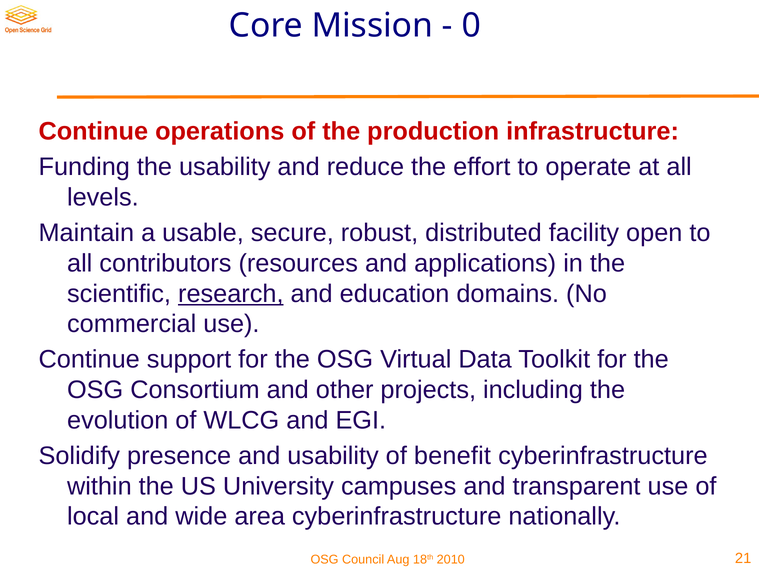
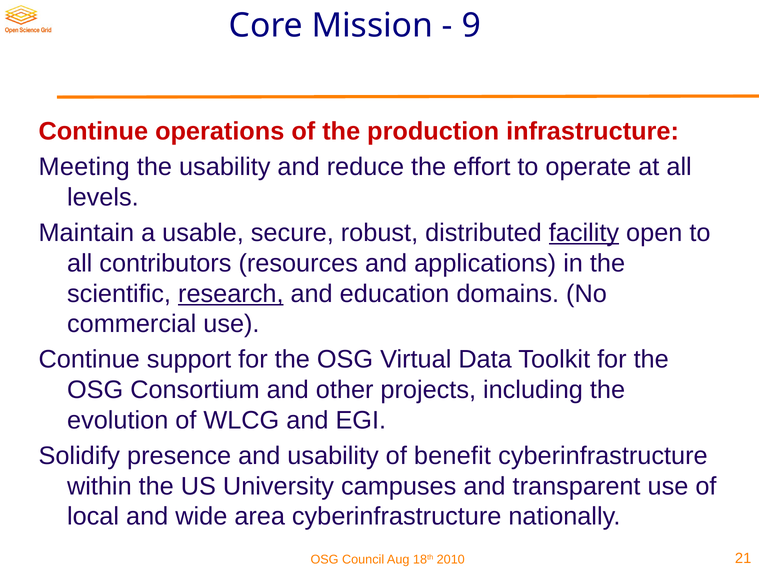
0: 0 -> 9 (471, 26)
Funding: Funding -> Meeting (84, 167)
facility underline: none -> present (584, 233)
